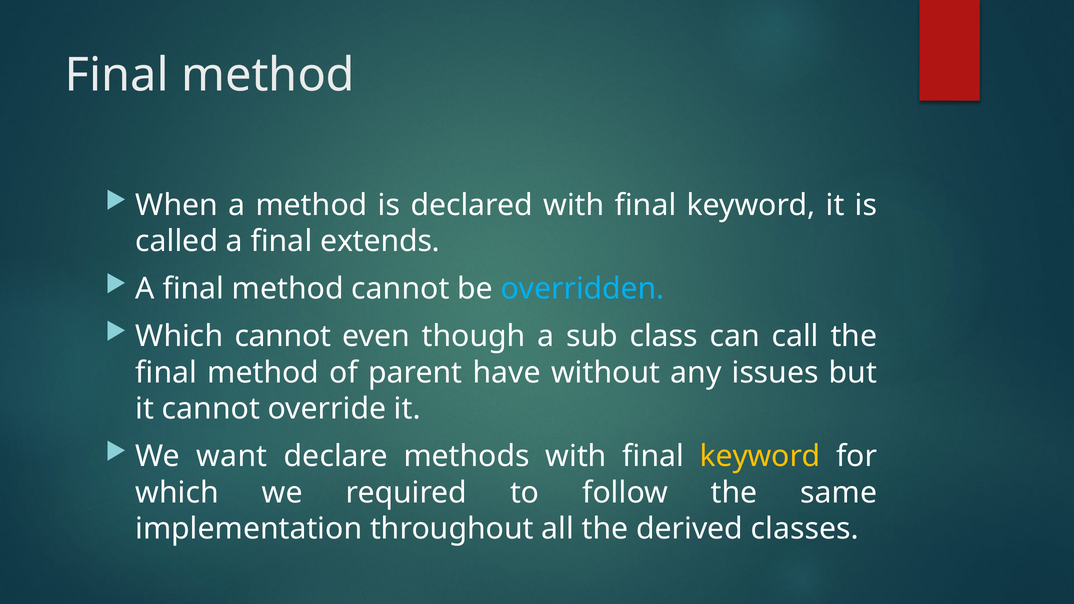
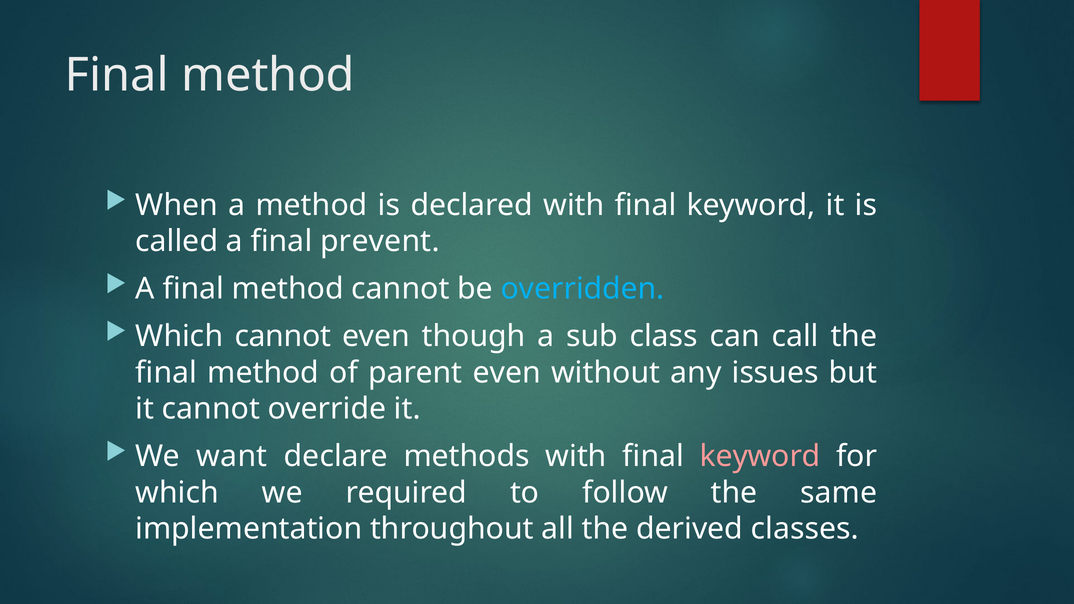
extends: extends -> prevent (380, 241)
parent have: have -> even (507, 373)
keyword colour: yellow -> pink (760, 456)
